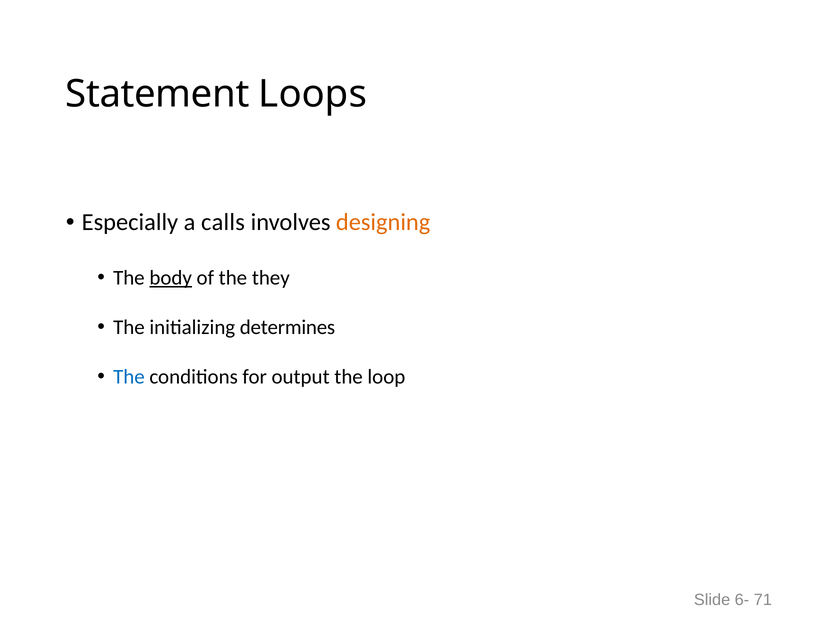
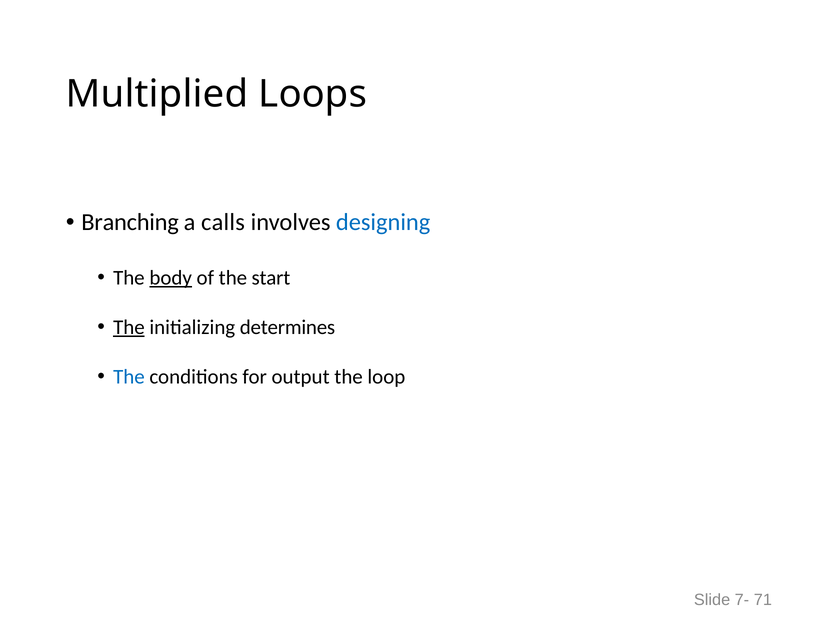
Statement: Statement -> Multiplied (157, 94)
Especially: Especially -> Branching (130, 223)
designing colour: orange -> blue (383, 223)
they: they -> start (271, 278)
The underline: none -> present (129, 327)
6-: 6- -> 7- (742, 600)
